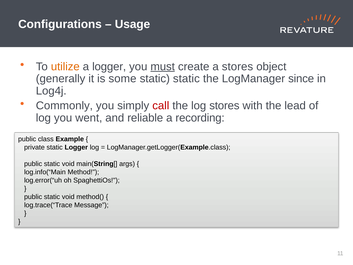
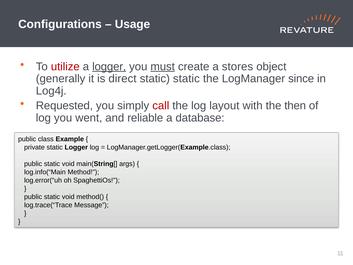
utilize colour: orange -> red (65, 67)
logger underline: none -> present (109, 67)
some: some -> direct (123, 79)
Commonly: Commonly -> Requested (64, 106)
log stores: stores -> layout (224, 106)
lead: lead -> then (295, 106)
recording: recording -> database (200, 118)
